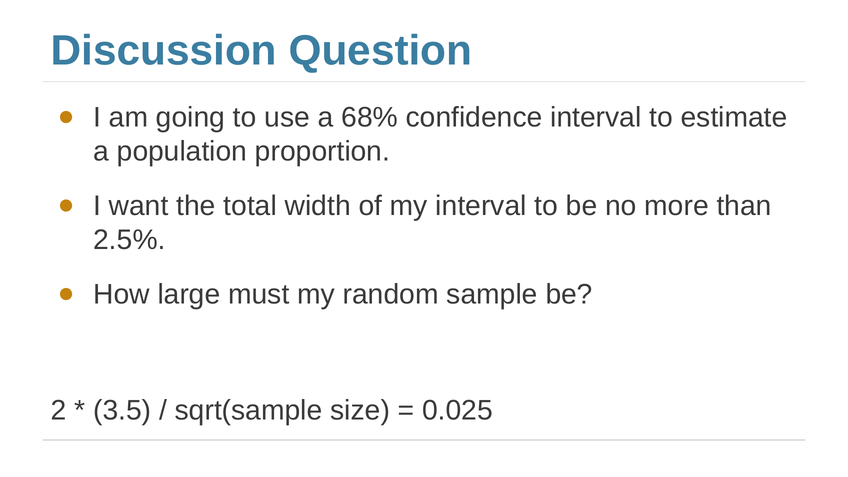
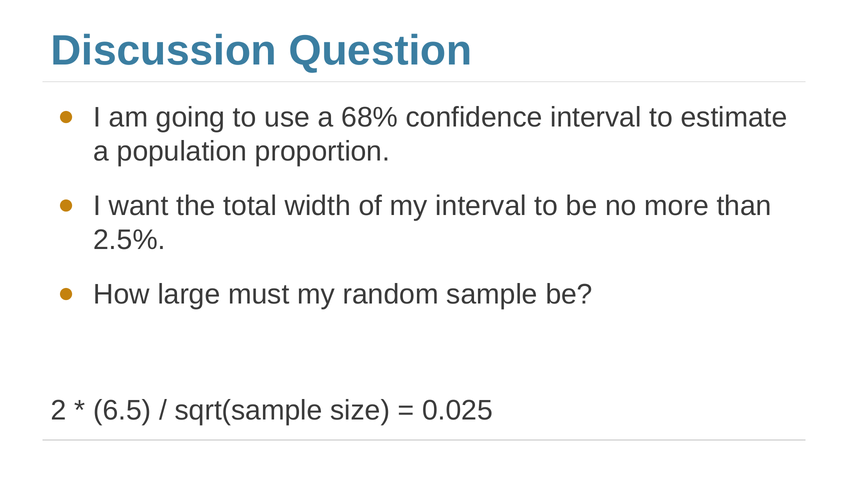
3.5: 3.5 -> 6.5 (122, 410)
